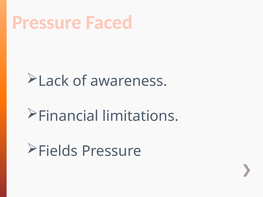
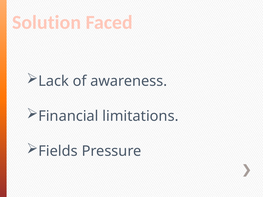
Pressure: Pressure -> Solution (47, 22)
